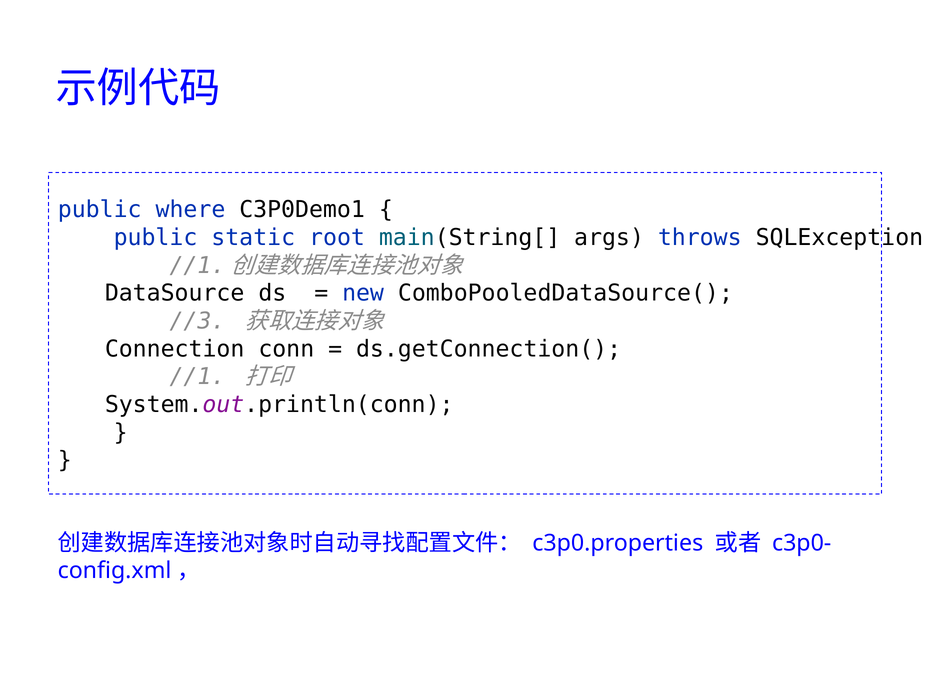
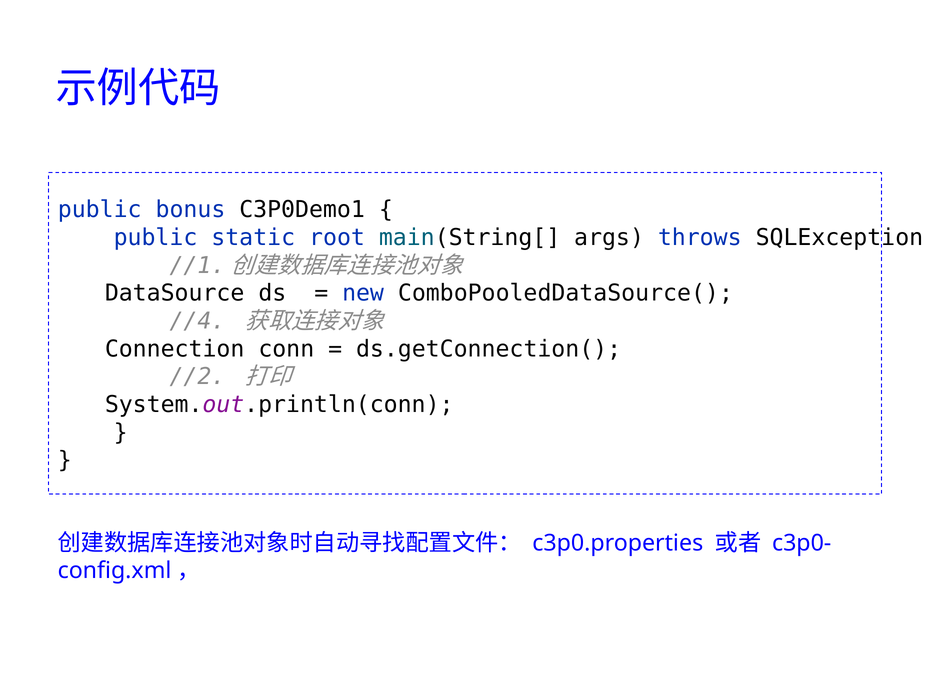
where: where -> bonus (190, 210)
//3: //3 -> //4 (197, 321)
//1: //1 -> //2 (197, 377)
